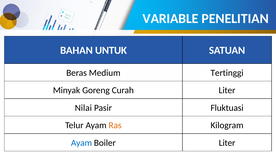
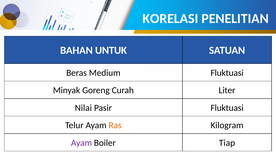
VARIABLE: VARIABLE -> KORELASI (170, 19)
Medium Tertinggi: Tertinggi -> Fluktuasi (227, 73)
Ayam colour: blue -> purple (81, 143)
Boiler Liter: Liter -> Tiap (227, 143)
